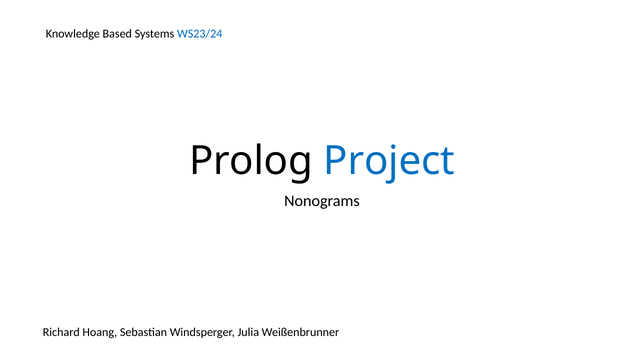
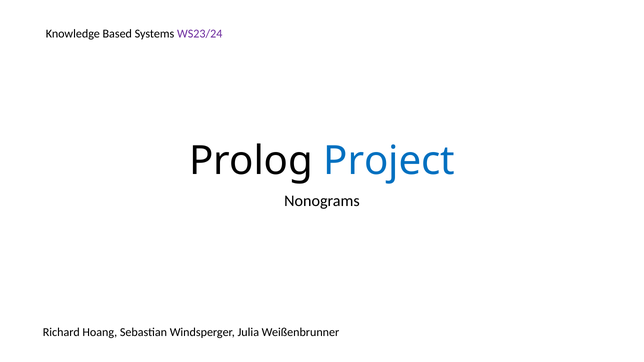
WS23/24 colour: blue -> purple (200, 34)
